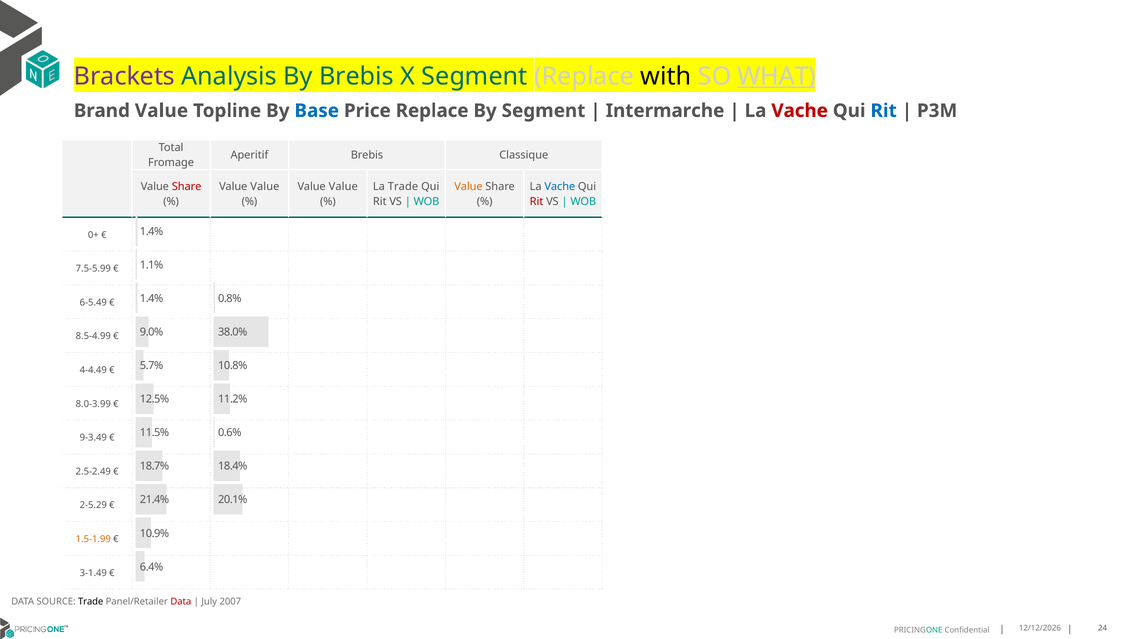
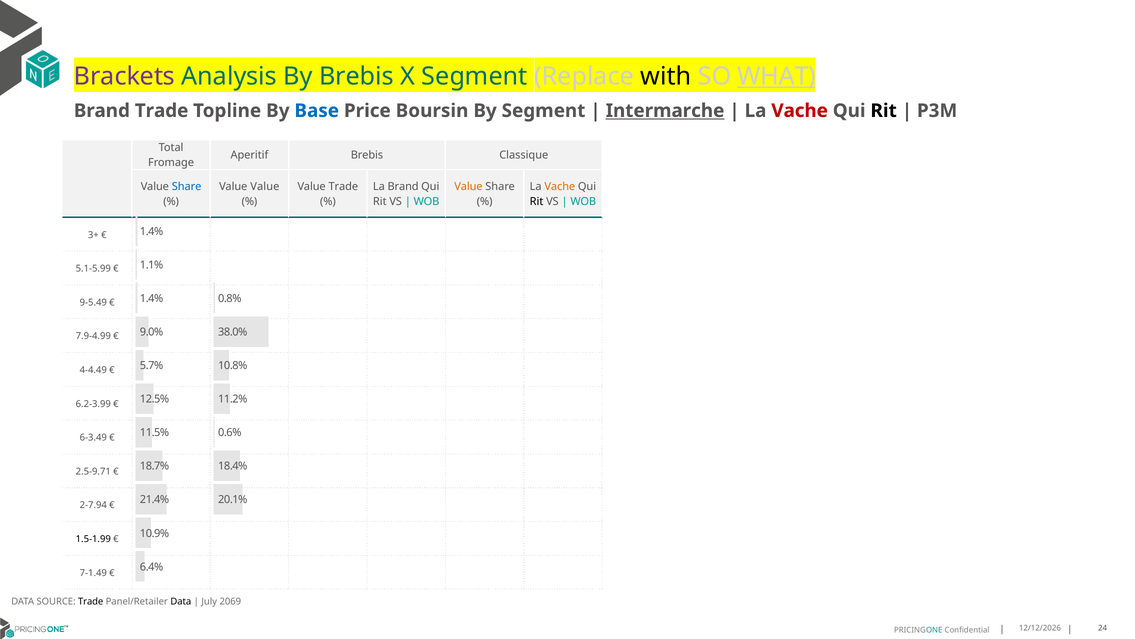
Brand Value: Value -> Trade (162, 111)
Price Replace: Replace -> Boursin (432, 111)
Intermarche underline: none -> present (665, 111)
Rit colour: blue -> black (884, 111)
Share colour: red -> blue (187, 186)
Value: Value -> Trade (343, 186)
La Trade: Trade -> Brand (403, 186)
Vache colour: blue -> orange (560, 186)
Rit colour: red -> black (537, 201)
0+: 0+ -> 3+ (93, 235)
7.5-5.99: 7.5-5.99 -> 5.1-5.99 (93, 268)
6-5.49: 6-5.49 -> 9-5.49 (93, 302)
8.5-4.99: 8.5-4.99 -> 7.9-4.99 (93, 336)
8.0-3.99: 8.0-3.99 -> 6.2-3.99 (93, 404)
9-3.49: 9-3.49 -> 6-3.49 (93, 437)
2.5-2.49: 2.5-2.49 -> 2.5-9.71 (93, 471)
2-5.29: 2-5.29 -> 2-7.94 (93, 505)
1.5-1.99 colour: orange -> black (93, 539)
3-1.49: 3-1.49 -> 7-1.49 (93, 573)
Data colour: red -> black (181, 601)
2007: 2007 -> 2069 (230, 601)
